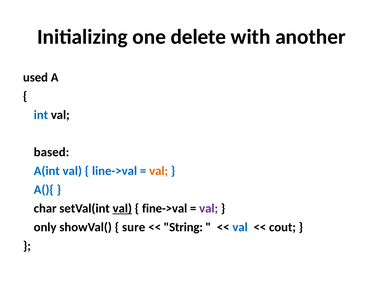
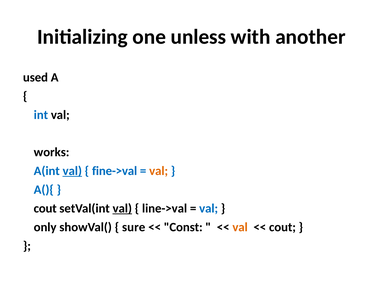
delete: delete -> unless (198, 37)
based: based -> works (52, 152)
val underline: none -> present (72, 171)
line->val: line->val -> fine->val (115, 171)
char: char -> cout (45, 209)
fine->val: fine->val -> line->val (165, 209)
val colour: purple -> blue (209, 209)
String: String -> Const (183, 227)
val colour: blue -> orange (240, 227)
